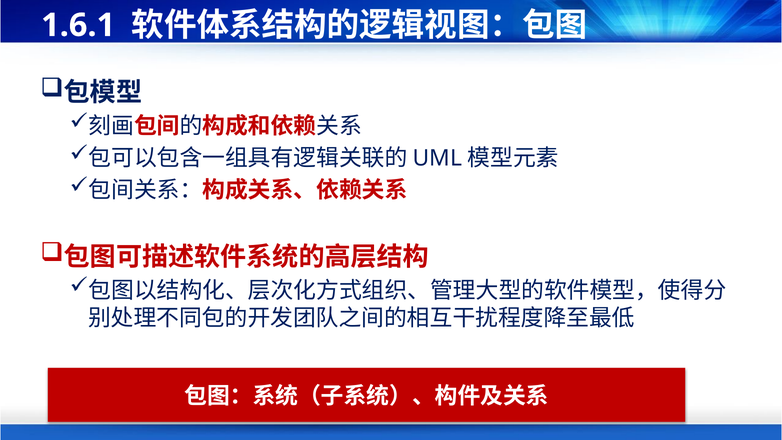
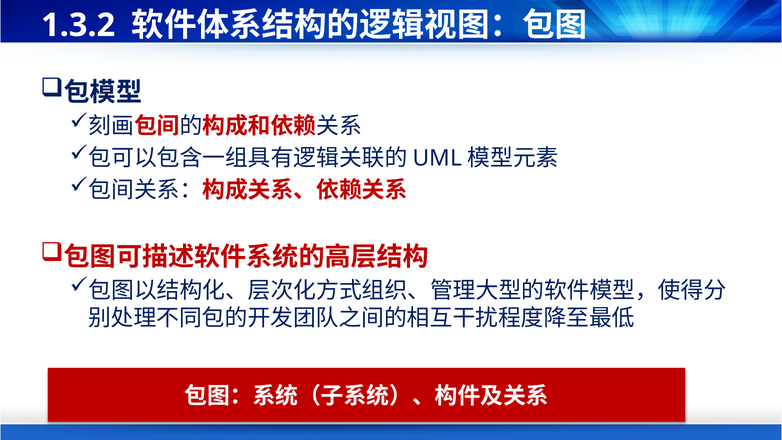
1.6.1: 1.6.1 -> 1.3.2 (78, 25)
